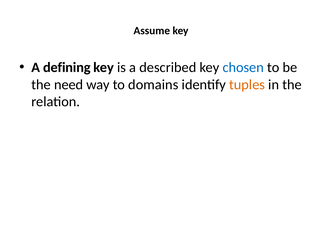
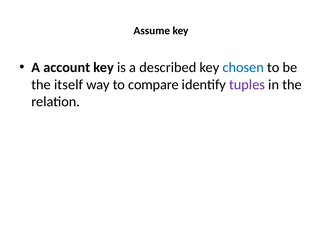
defining: defining -> account (67, 68)
need: need -> itself (69, 85)
domains: domains -> compare (153, 85)
tuples colour: orange -> purple (247, 85)
